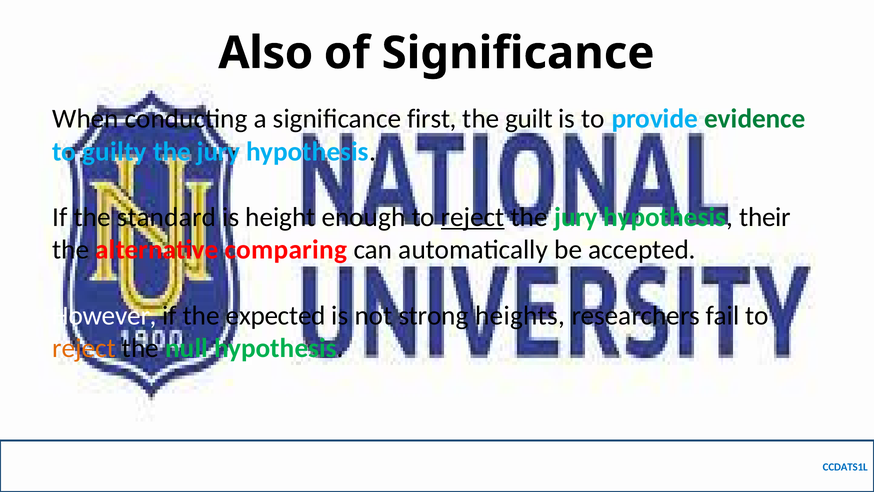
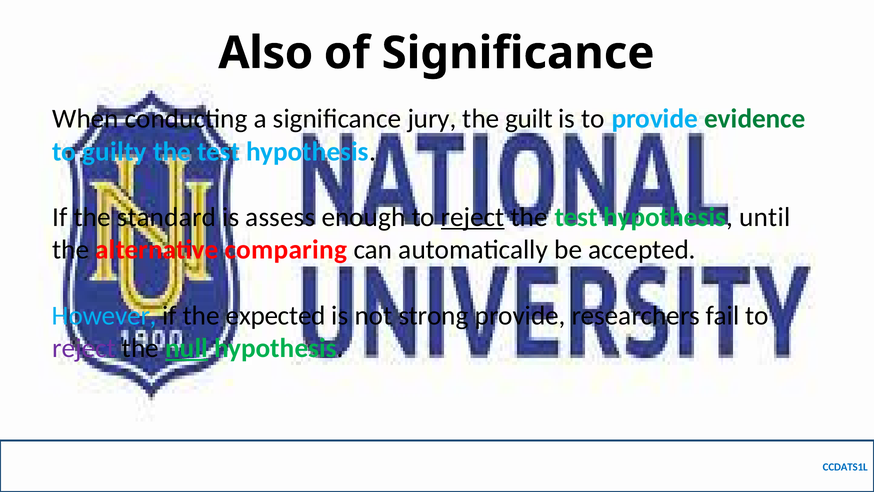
first: first -> jury (432, 119)
jury: jury -> test (219, 151)
height: height -> assess (280, 217)
jury: jury -> test (576, 217)
their: their -> until (765, 217)
However colour: white -> light blue (104, 315)
strong heights: heights -> provide (520, 315)
reject colour: orange -> purple (84, 348)
null underline: none -> present (187, 348)
